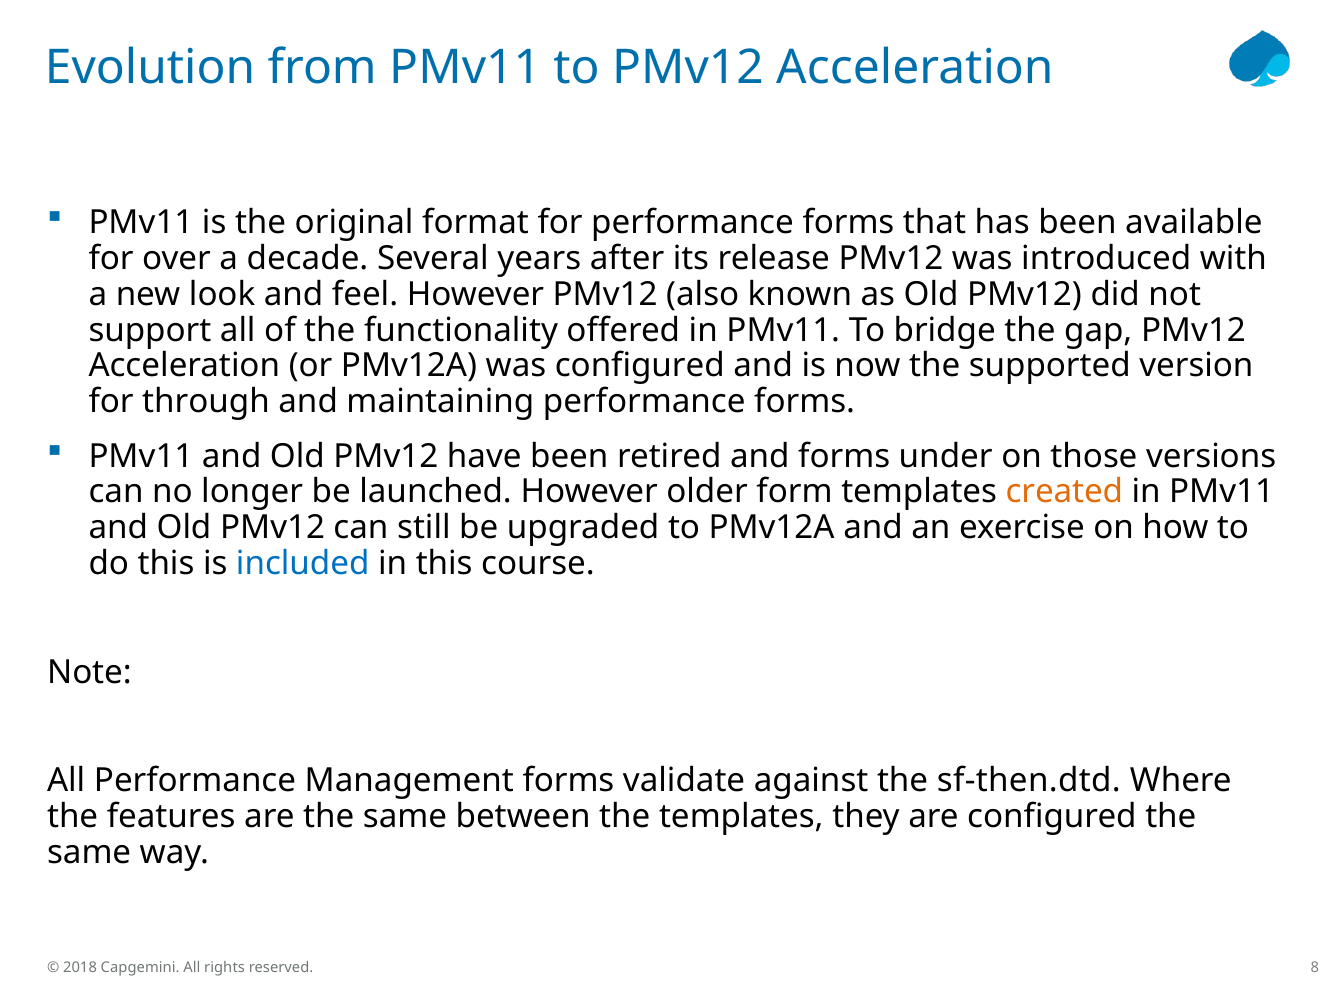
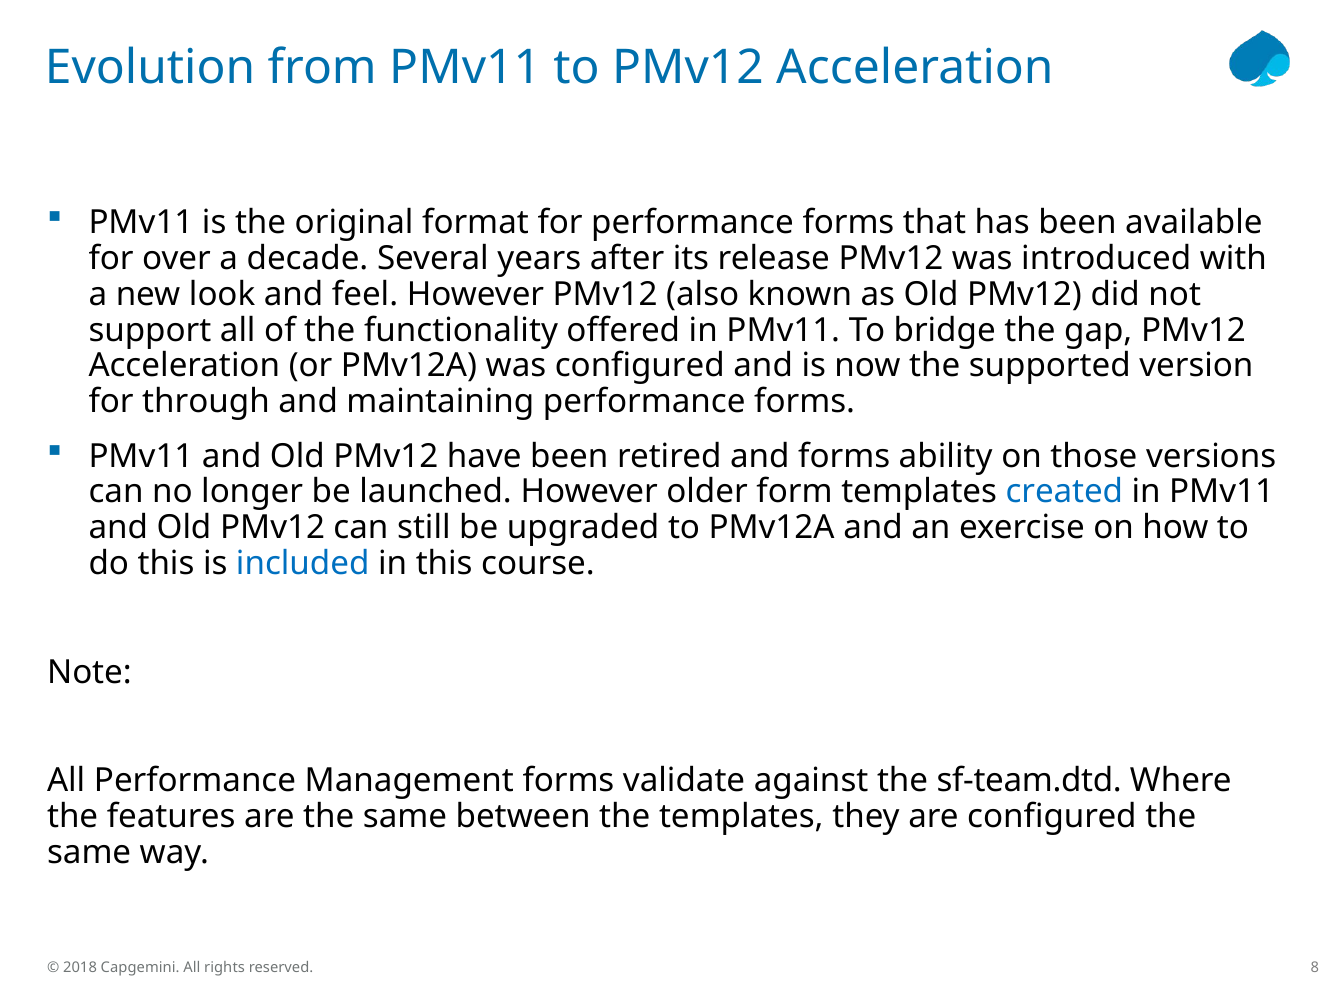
under: under -> ability (946, 456)
created colour: orange -> blue (1064, 492)
sf-then.dtd: sf-then.dtd -> sf-team.dtd (1029, 781)
